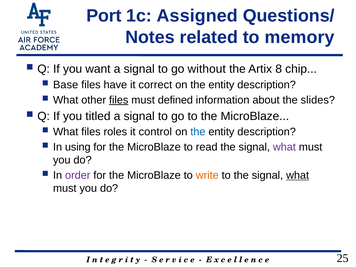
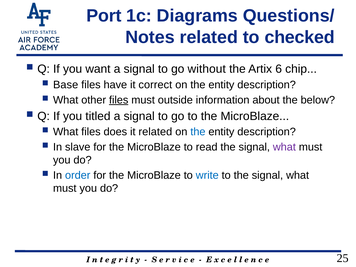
Assigned: Assigned -> Diagrams (197, 16)
memory: memory -> checked (300, 37)
8: 8 -> 6 (279, 69)
defined: defined -> outside (175, 100)
slides: slides -> below (318, 100)
roles: roles -> does (115, 132)
it control: control -> related (155, 132)
using: using -> slave (78, 147)
order colour: purple -> blue (78, 175)
write colour: orange -> blue (207, 175)
what underline: present -> none (298, 175)
